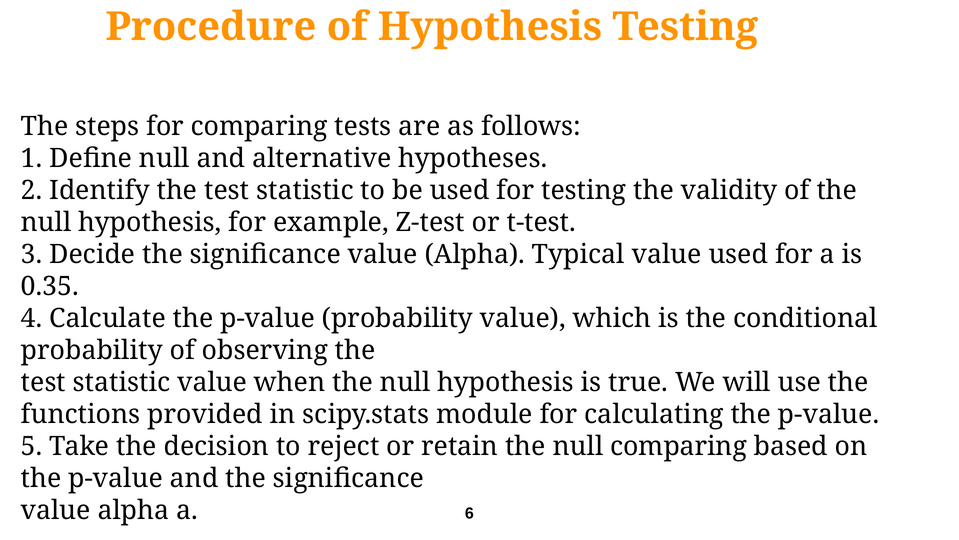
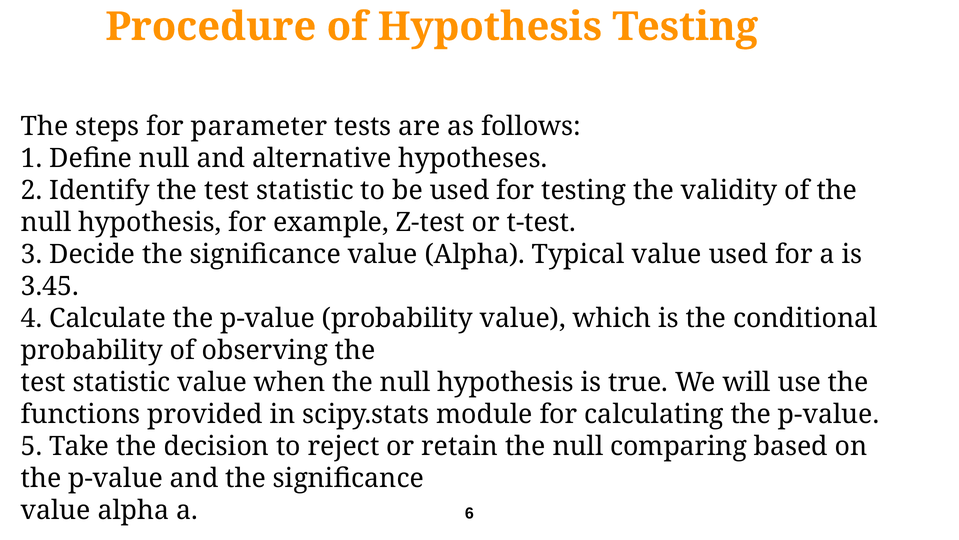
for comparing: comparing -> parameter (259, 126)
0.35: 0.35 -> 3.45 (50, 286)
